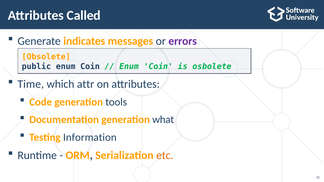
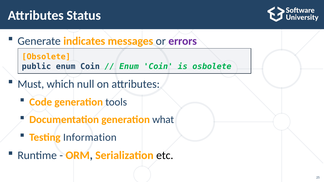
Called: Called -> Status (84, 15)
Time: Time -> Must (31, 84)
attr: attr -> null (86, 84)
etc colour: orange -> black (165, 156)
